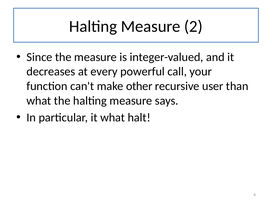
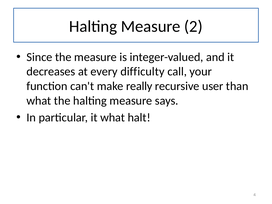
powerful: powerful -> difficulty (142, 72)
other: other -> really (139, 86)
